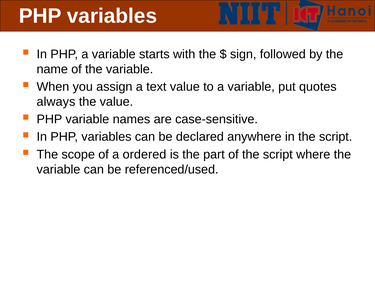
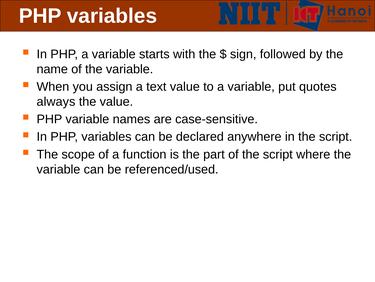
ordered: ordered -> function (145, 154)
